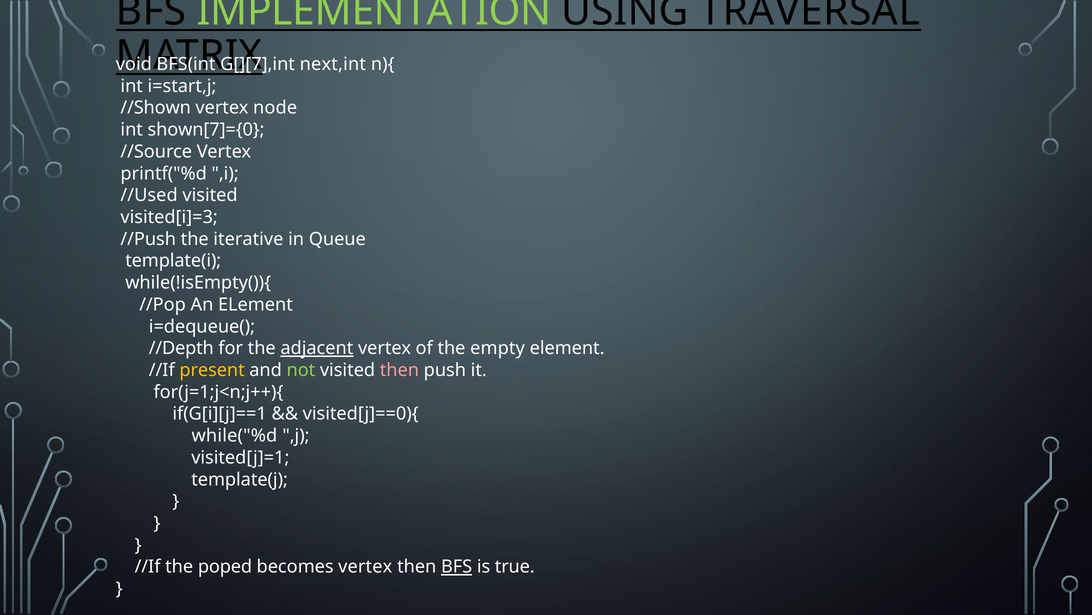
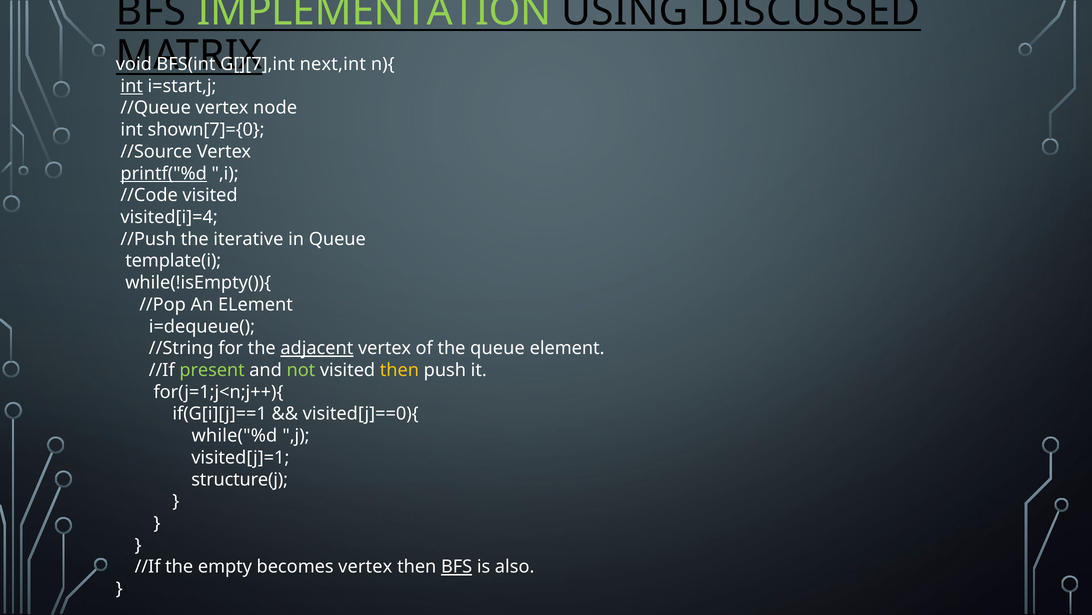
TRAVERSAL: TRAVERSAL -> DISCUSSED (810, 11)
int underline: none -> present (132, 86)
//Shown: //Shown -> //Queue (156, 108)
printf("%d underline: none -> present (164, 173)
//Used: //Used -> //Code (149, 195)
visited[i]=3: visited[i]=3 -> visited[i]=4 (169, 217)
//Depth: //Depth -> //String (181, 348)
the empty: empty -> queue (498, 348)
present colour: yellow -> light green (212, 370)
then colour: pink -> yellow (399, 370)
template(j: template(j -> structure(j (240, 479)
poped: poped -> empty (225, 566)
true: true -> also (515, 566)
